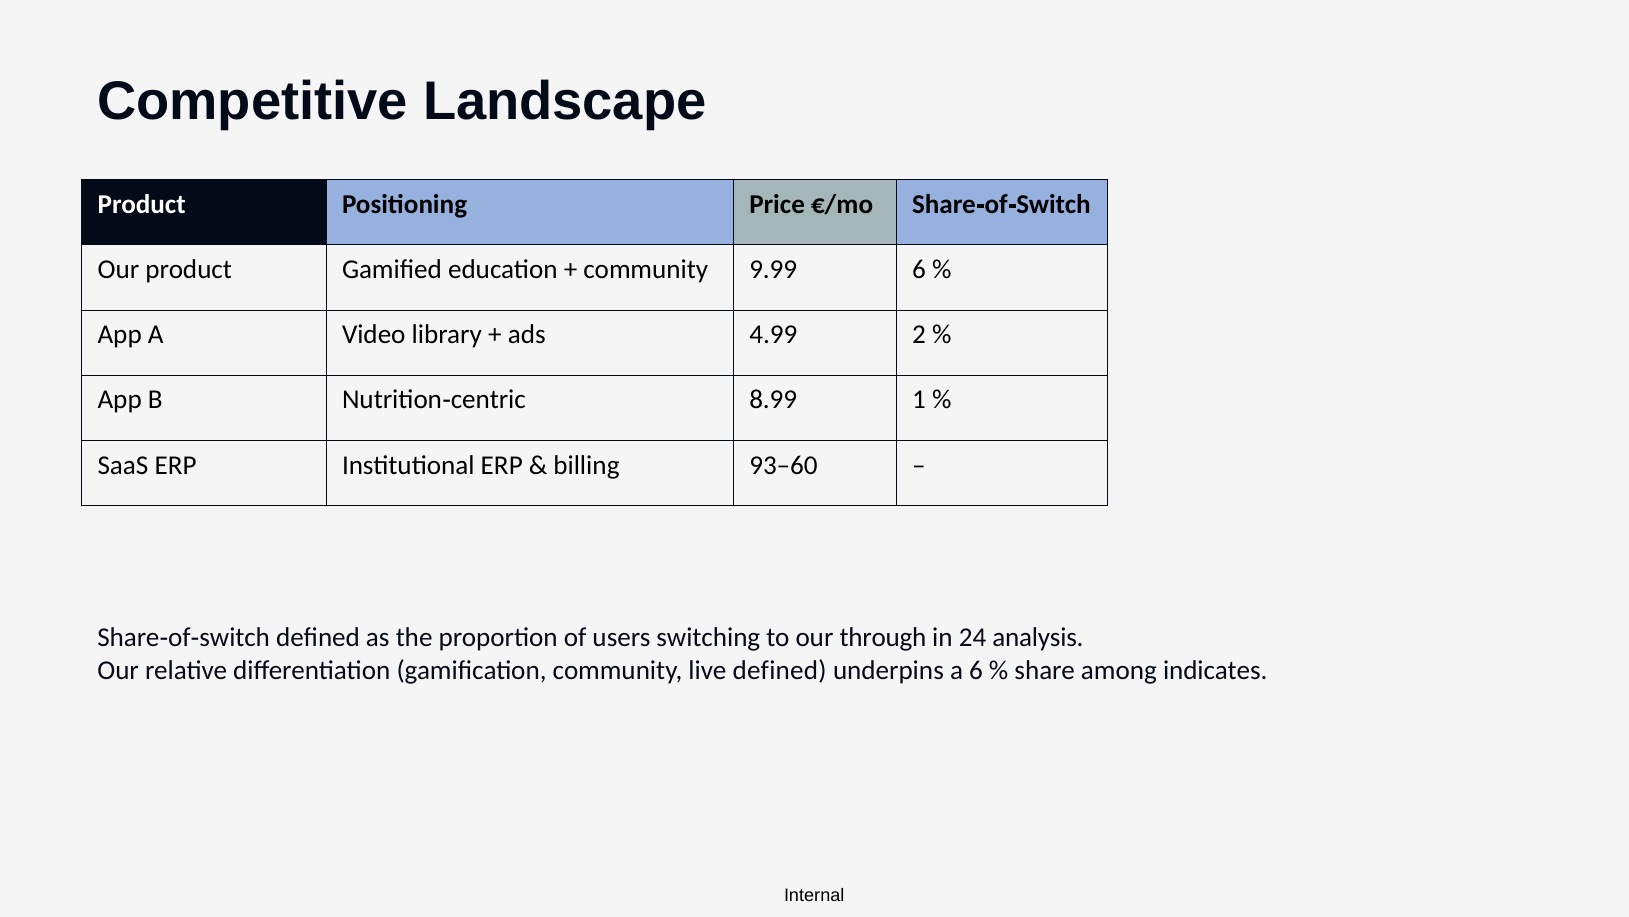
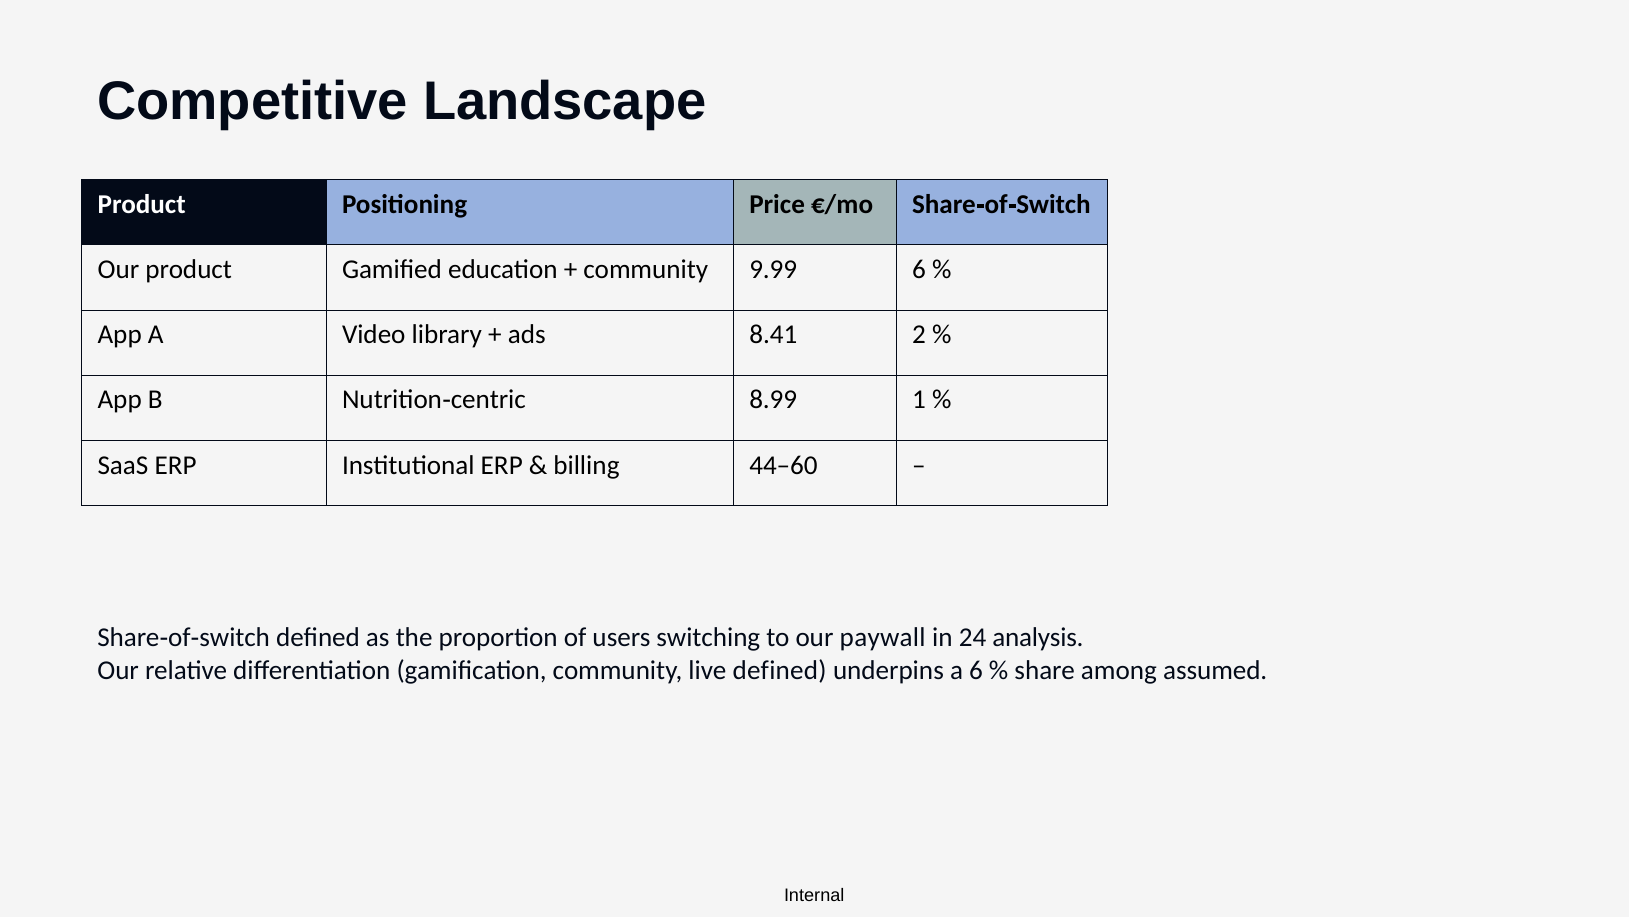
4.99: 4.99 -> 8.41 (773, 334)
93–60: 93–60 -> 44–60 (783, 465)
through: through -> paywall (883, 637)
indicates: indicates -> assumed (1215, 670)
